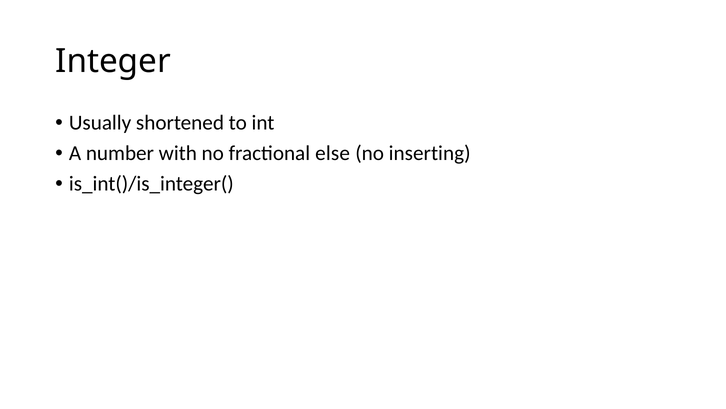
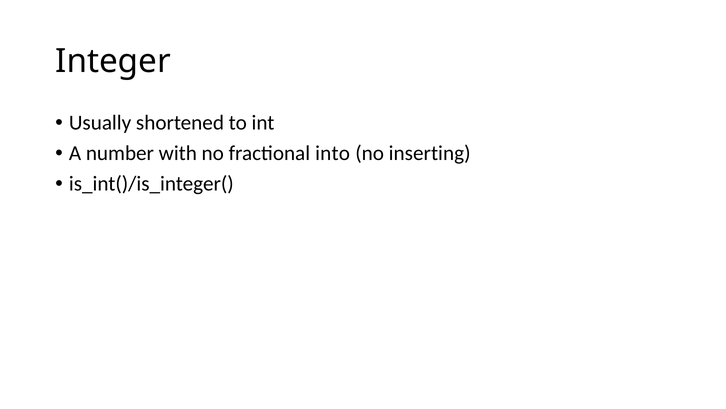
else: else -> into (333, 153)
